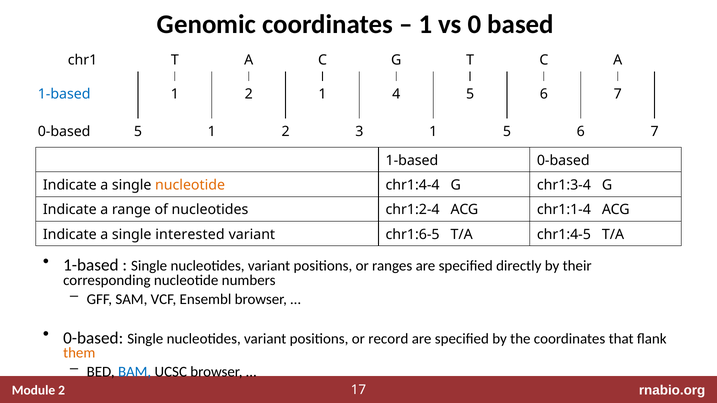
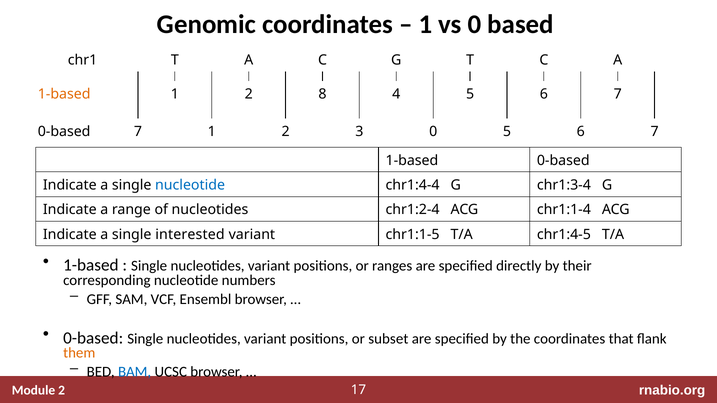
1-based colour: blue -> orange (64, 94)
2 1: 1 -> 8 (322, 94)
0-based 5: 5 -> 7 (138, 132)
3 1: 1 -> 0 (433, 132)
nucleotide colour: orange -> blue (190, 185)
chr1:6-5: chr1:6-5 -> chr1:1-5 (413, 235)
record: record -> subset (388, 339)
